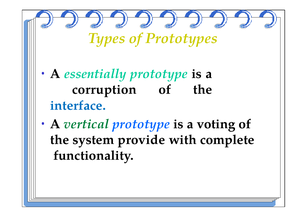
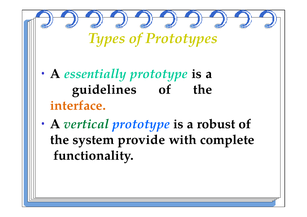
corruption: corruption -> guidelines (104, 90)
interface colour: blue -> orange (78, 106)
voting: voting -> robust (216, 124)
